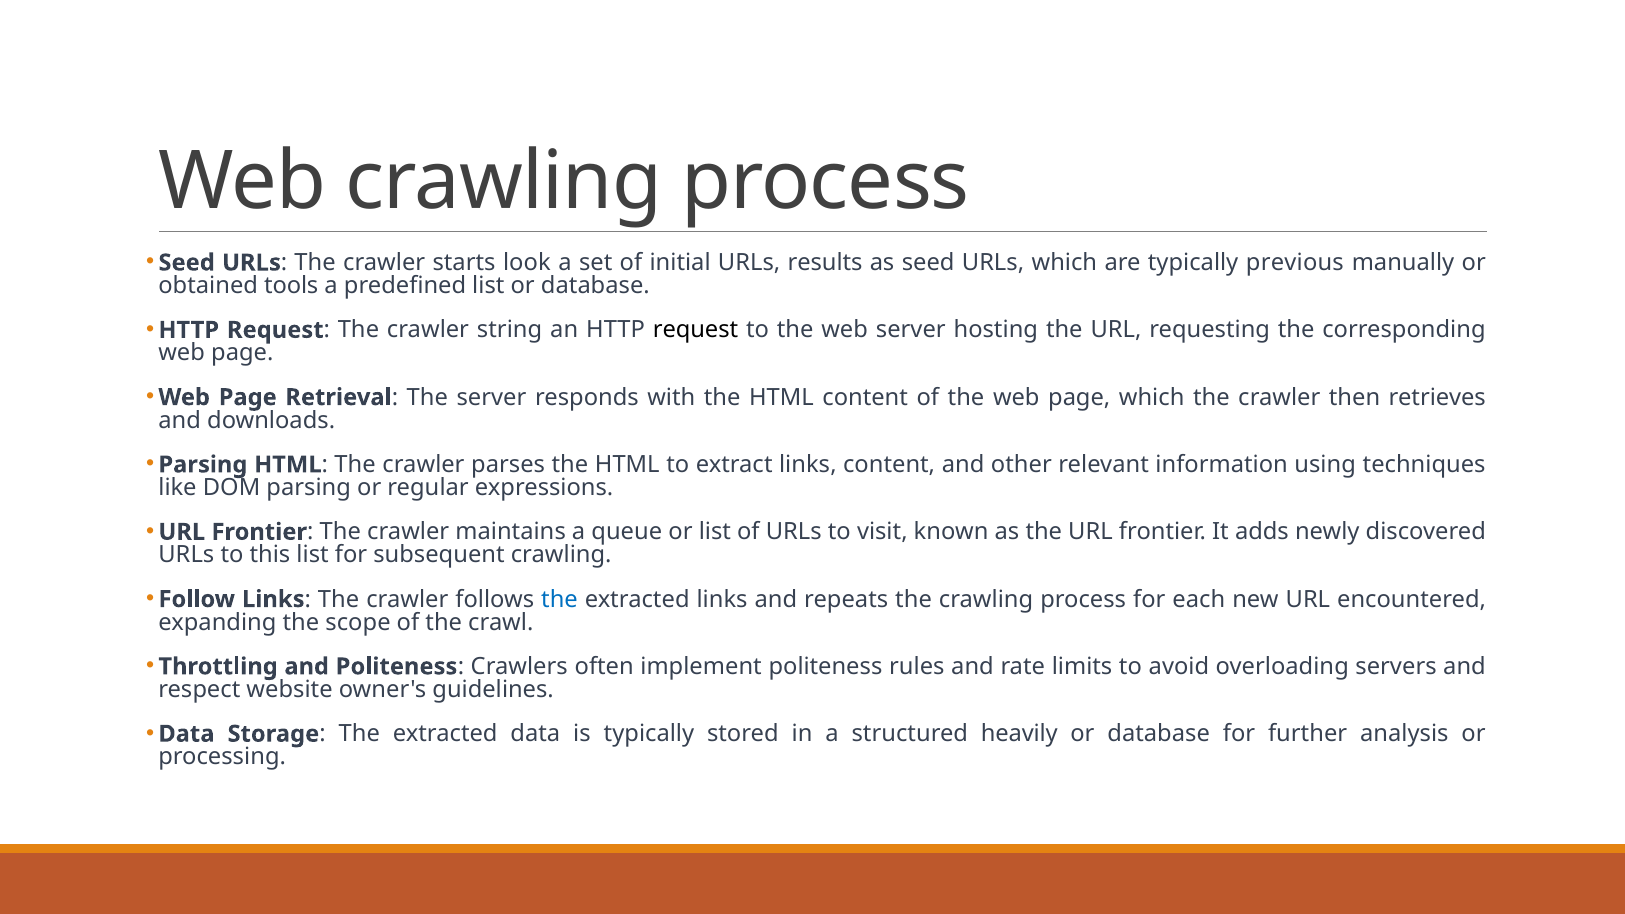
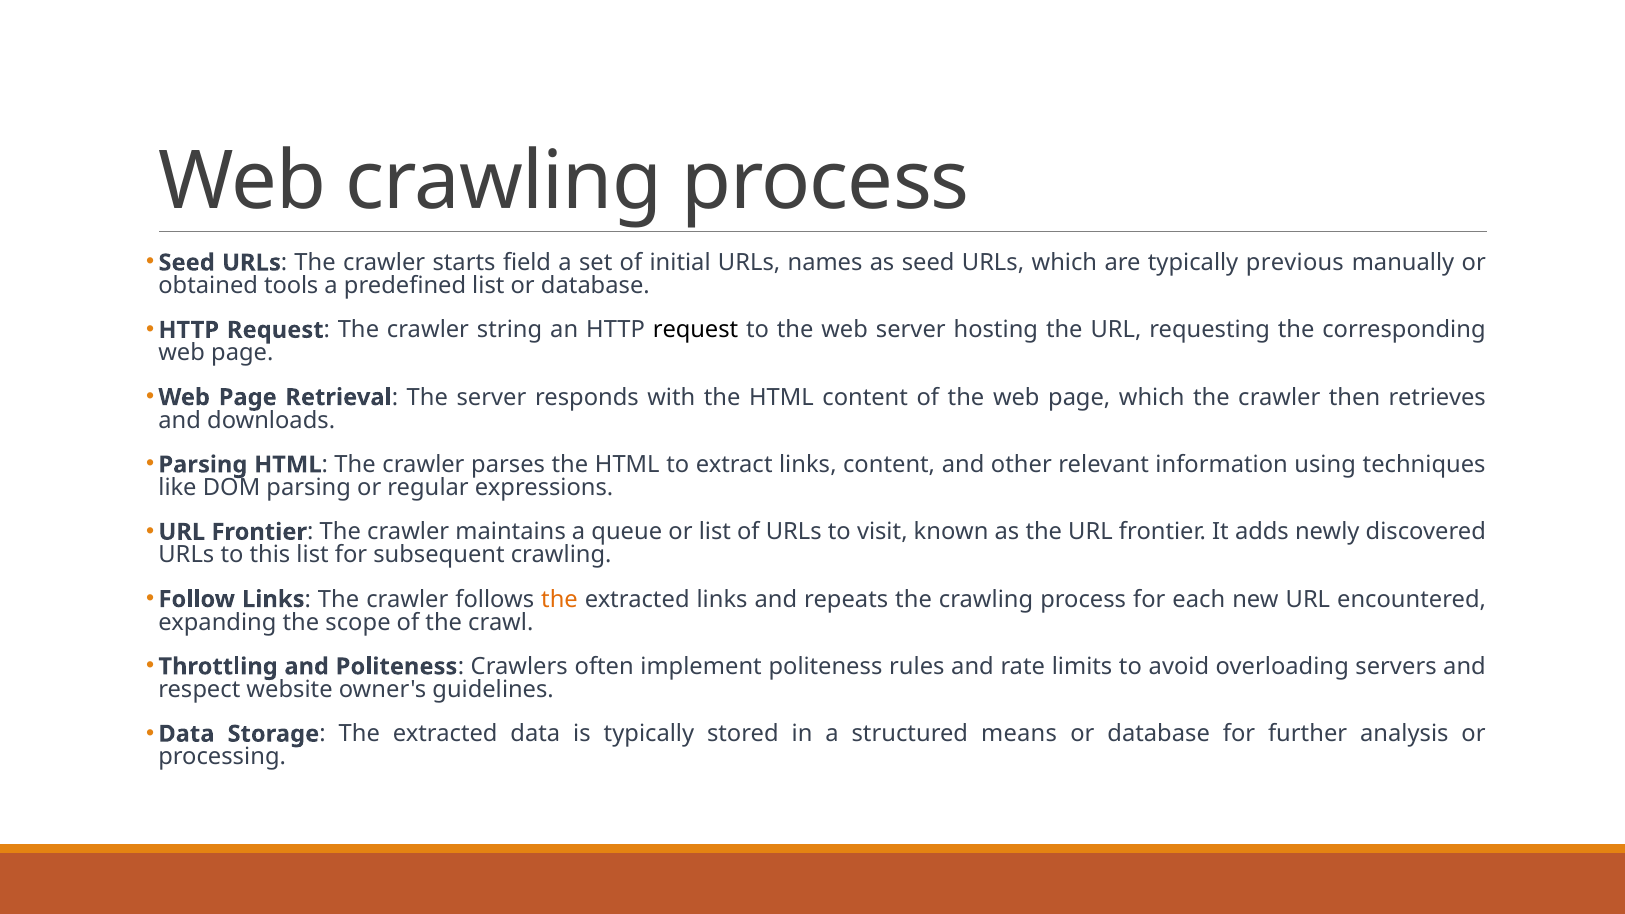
look: look -> field (527, 263)
results: results -> names (825, 263)
the colour: blue -> orange (560, 599)
heavily: heavily -> means (1019, 734)
